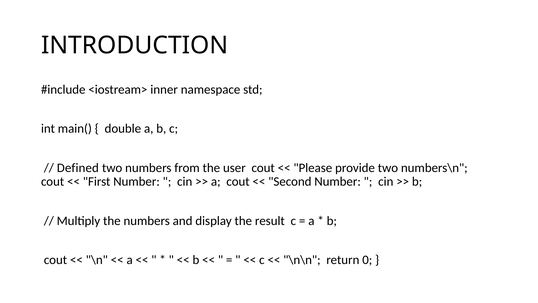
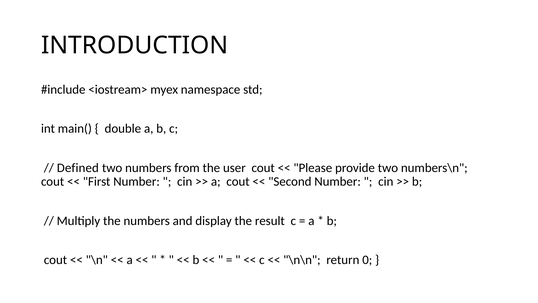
inner: inner -> myex (164, 89)
